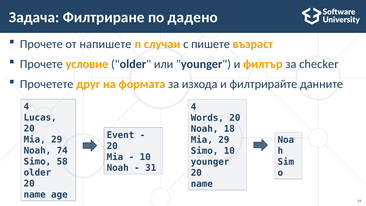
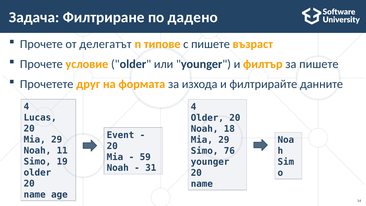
напишете: напишете -> делегатът (105, 44)
случаи: случаи -> типове (162, 44)
за checker: checker -> пишете (319, 64)
Words: Words -> Older (207, 118)
74: 74 -> 11 (62, 151)
Simo 10: 10 -> 76 (229, 151)
10: 10 -> 59 (145, 157)
58: 58 -> 19 (62, 162)
